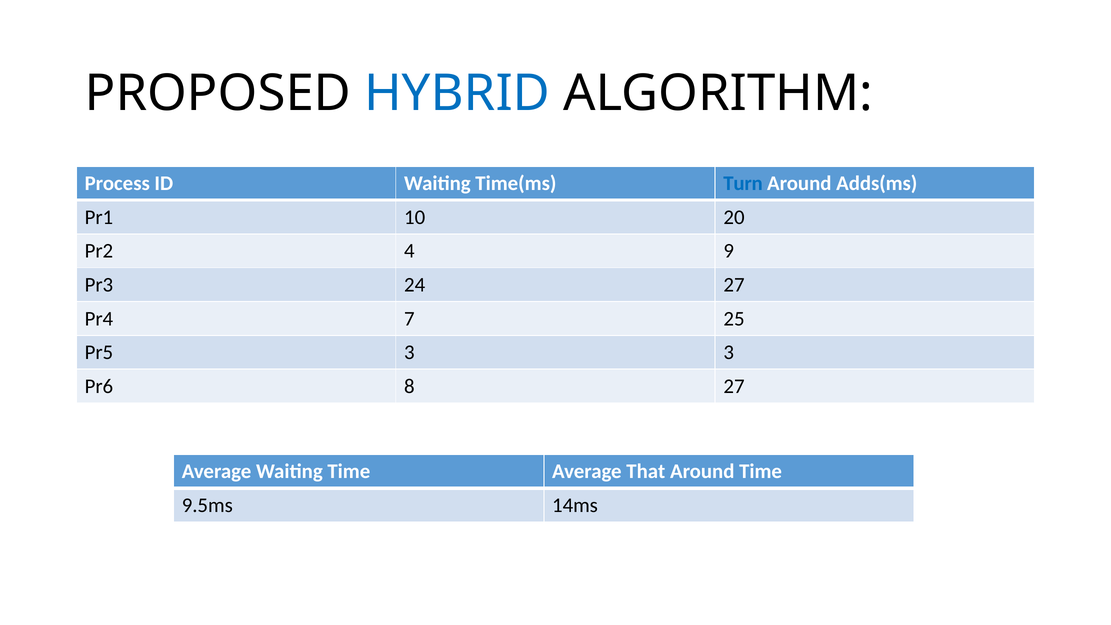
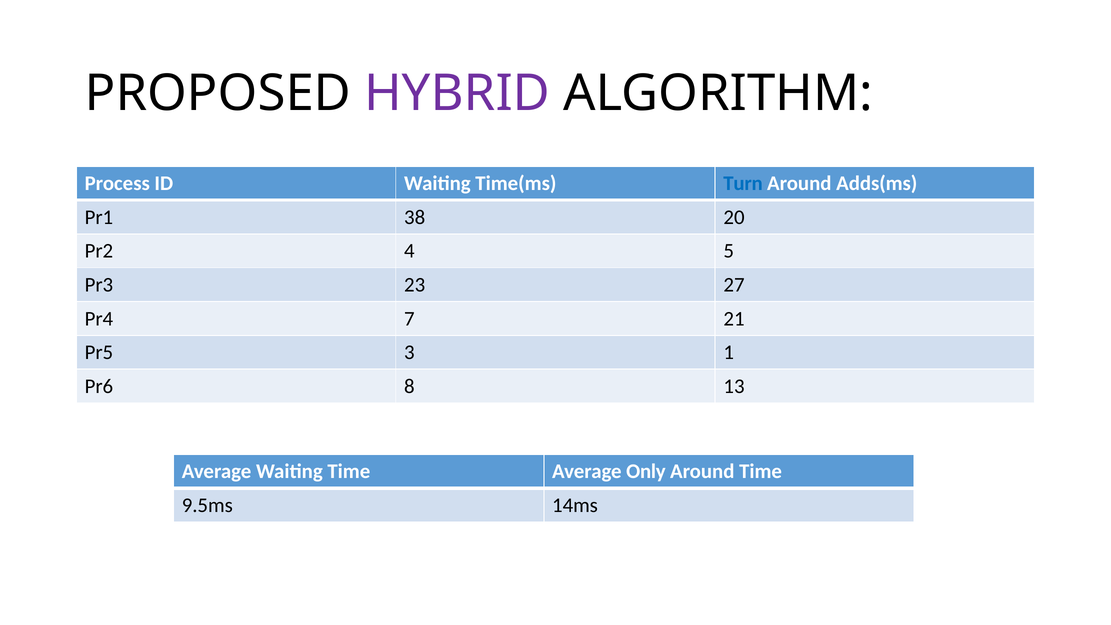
HYBRID colour: blue -> purple (457, 93)
10: 10 -> 38 (415, 217)
9: 9 -> 5 (729, 251)
24: 24 -> 23 (415, 285)
25: 25 -> 21 (734, 319)
3 3: 3 -> 1 (729, 352)
8 27: 27 -> 13 (734, 386)
That: That -> Only (646, 472)
